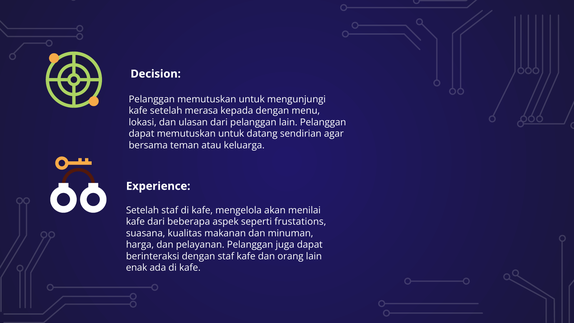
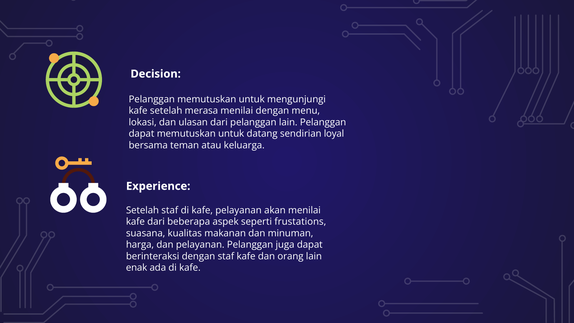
merasa kepada: kepada -> menilai (237, 111)
agar: agar -> loyal (334, 134)
kafe mengelola: mengelola -> pelayanan (239, 210)
